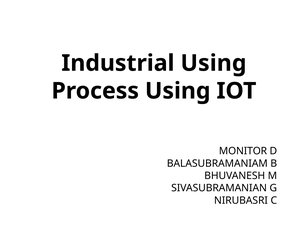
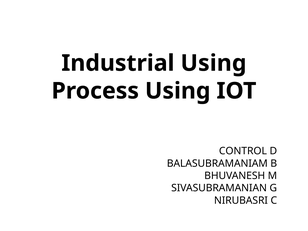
MONITOR: MONITOR -> CONTROL (243, 151)
